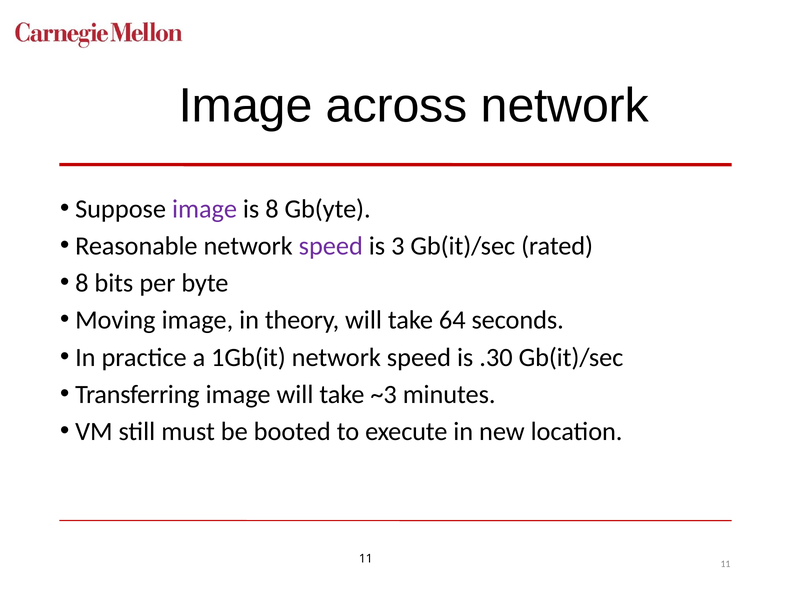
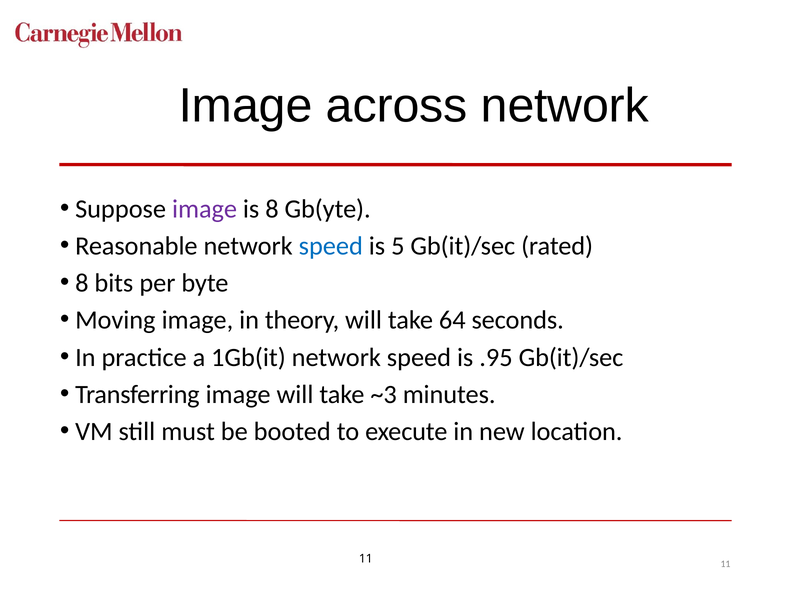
speed colour: purple -> blue (331, 246)
3: 3 -> 5 (398, 246)
.30: .30 -> .95 (496, 357)
